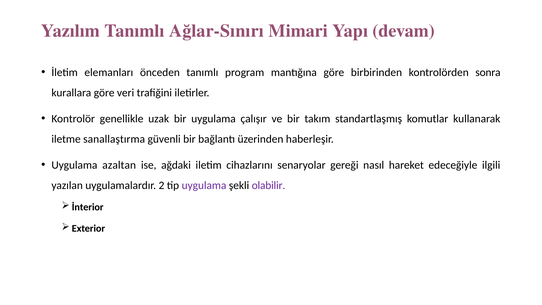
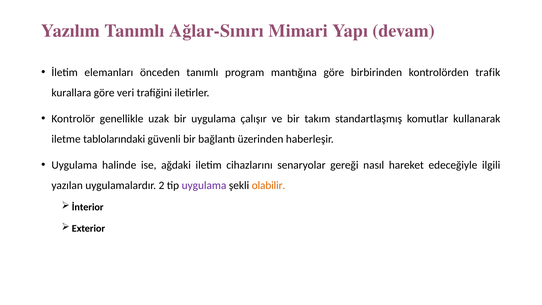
sonra: sonra -> trafik (488, 72)
sanallaştırma: sanallaştırma -> tablolarındaki (114, 139)
azaltan: azaltan -> halinde (119, 165)
olabilir colour: purple -> orange (269, 185)
